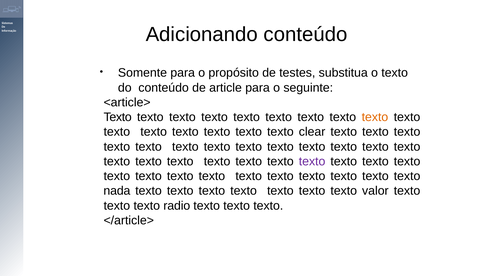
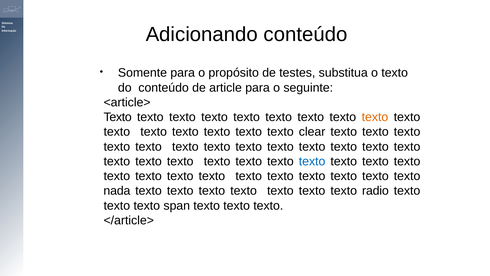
texto colour: purple -> blue (312, 161)
valor: valor -> radio (375, 191)
radio: radio -> span (177, 205)
